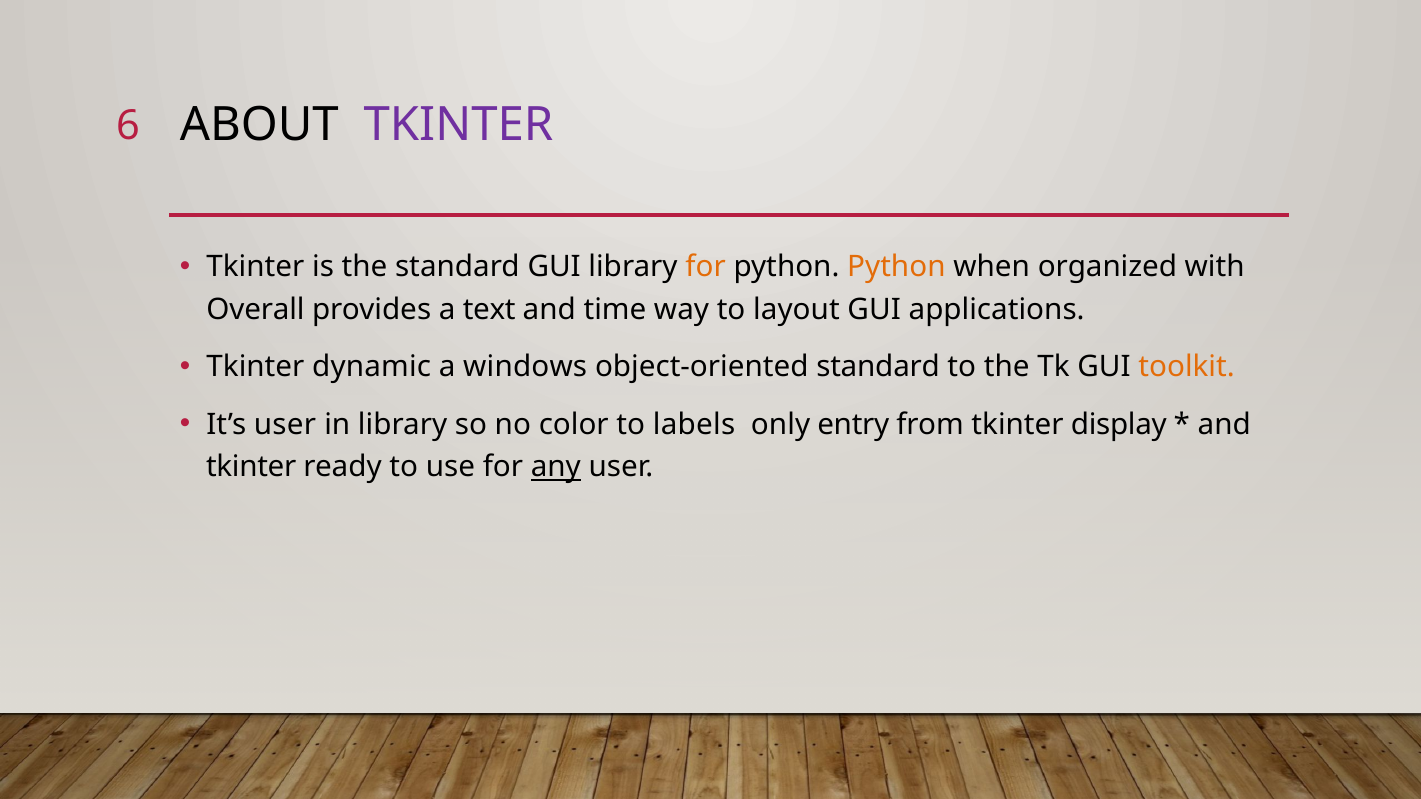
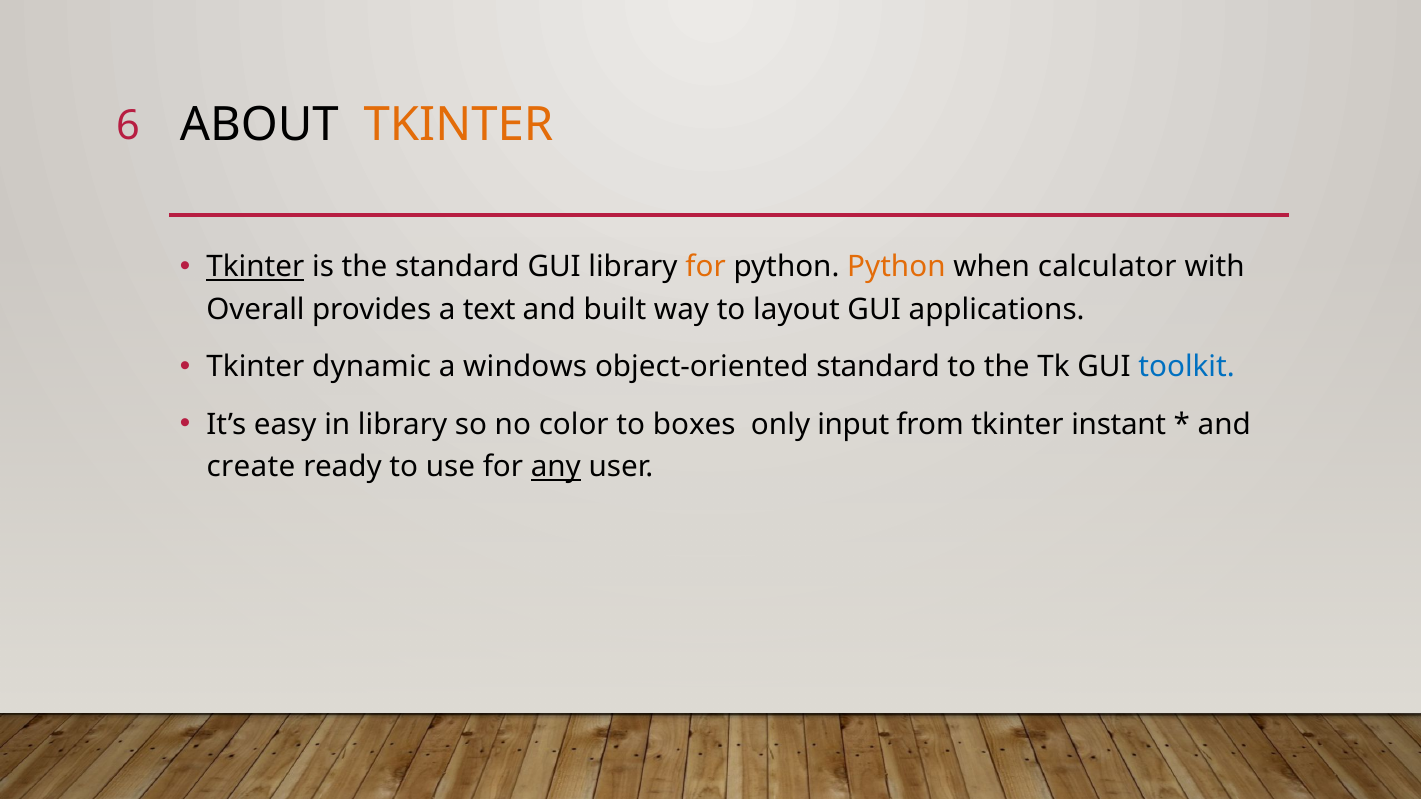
TKINTER colour: purple -> orange (459, 124)
Tkinter underline: none -> present (255, 267)
organized: organized -> calculator (1107, 267)
time: time -> built (615, 310)
toolkit colour: orange -> blue (1187, 367)
It’s user: user -> easy (285, 425)
labels: labels -> boxes (694, 425)
entry: entry -> input (853, 425)
display: display -> instant (1119, 425)
tkinter: tkinter -> create (251, 467)
